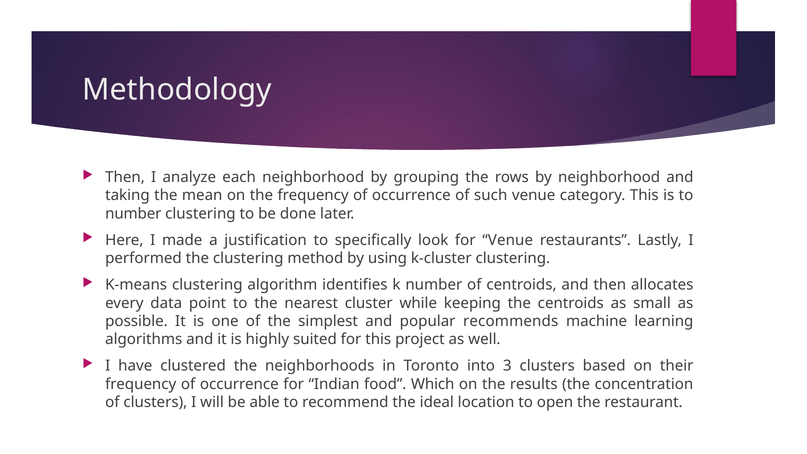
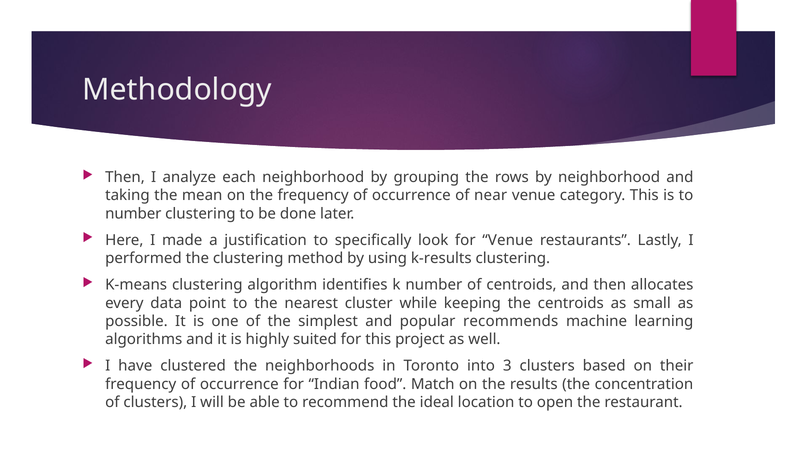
such: such -> near (491, 195)
k-cluster: k-cluster -> k-results (441, 258)
Which: Which -> Match (433, 384)
